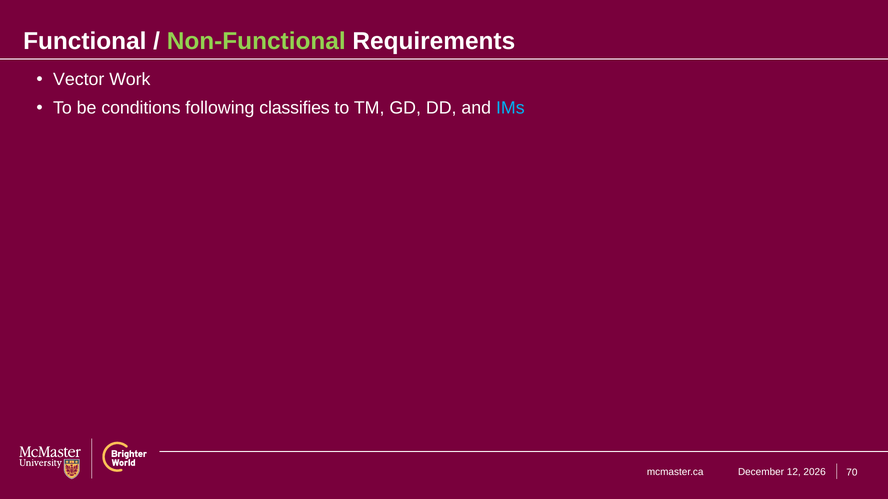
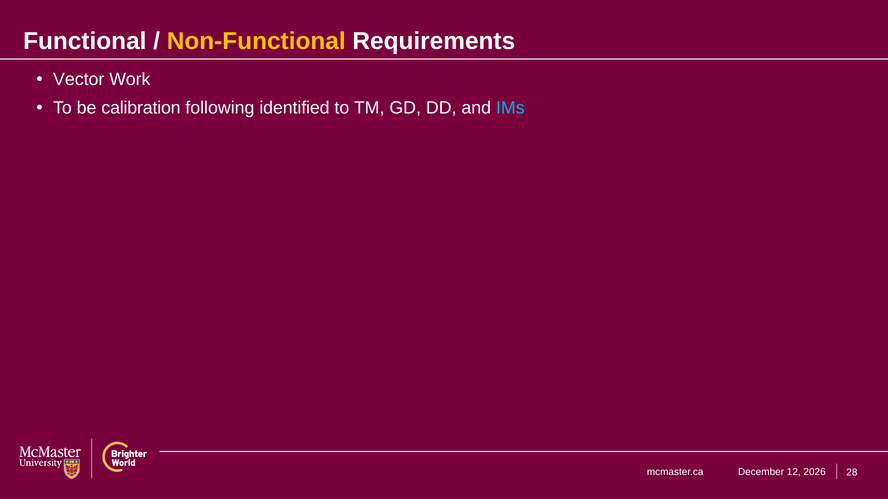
Non-Functional colour: light green -> yellow (256, 41)
conditions: conditions -> calibration (141, 108)
classifies: classifies -> identified (294, 108)
70: 70 -> 28 (852, 473)
